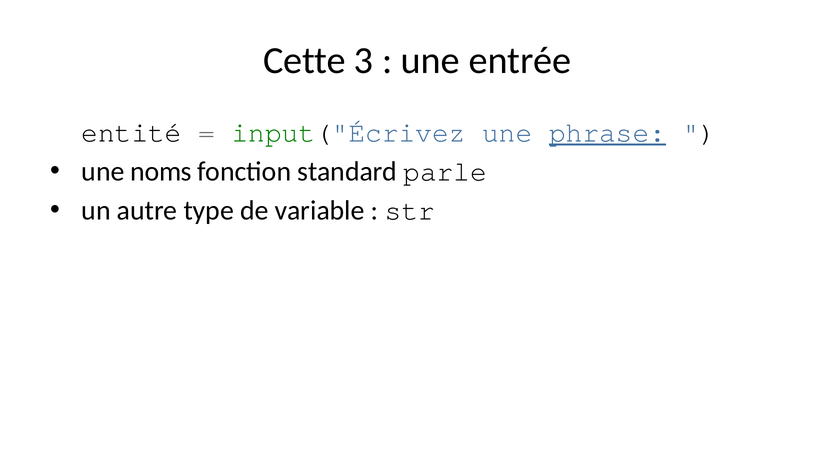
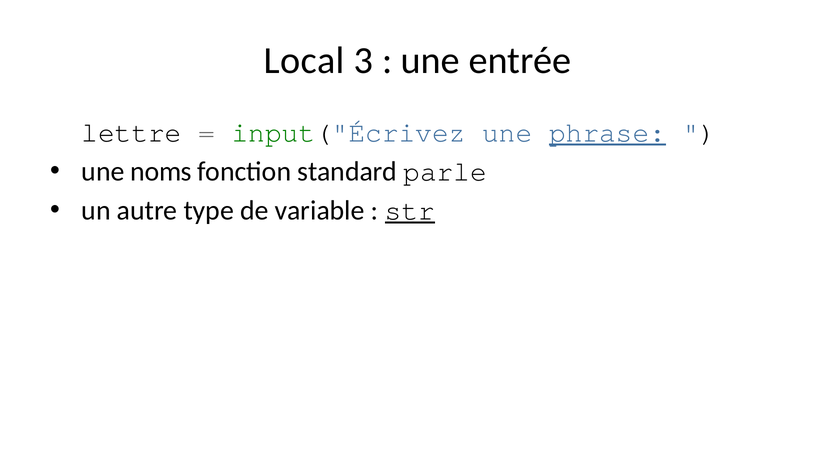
Cette: Cette -> Local (304, 61)
entité: entité -> lettre (132, 132)
str underline: none -> present (410, 210)
